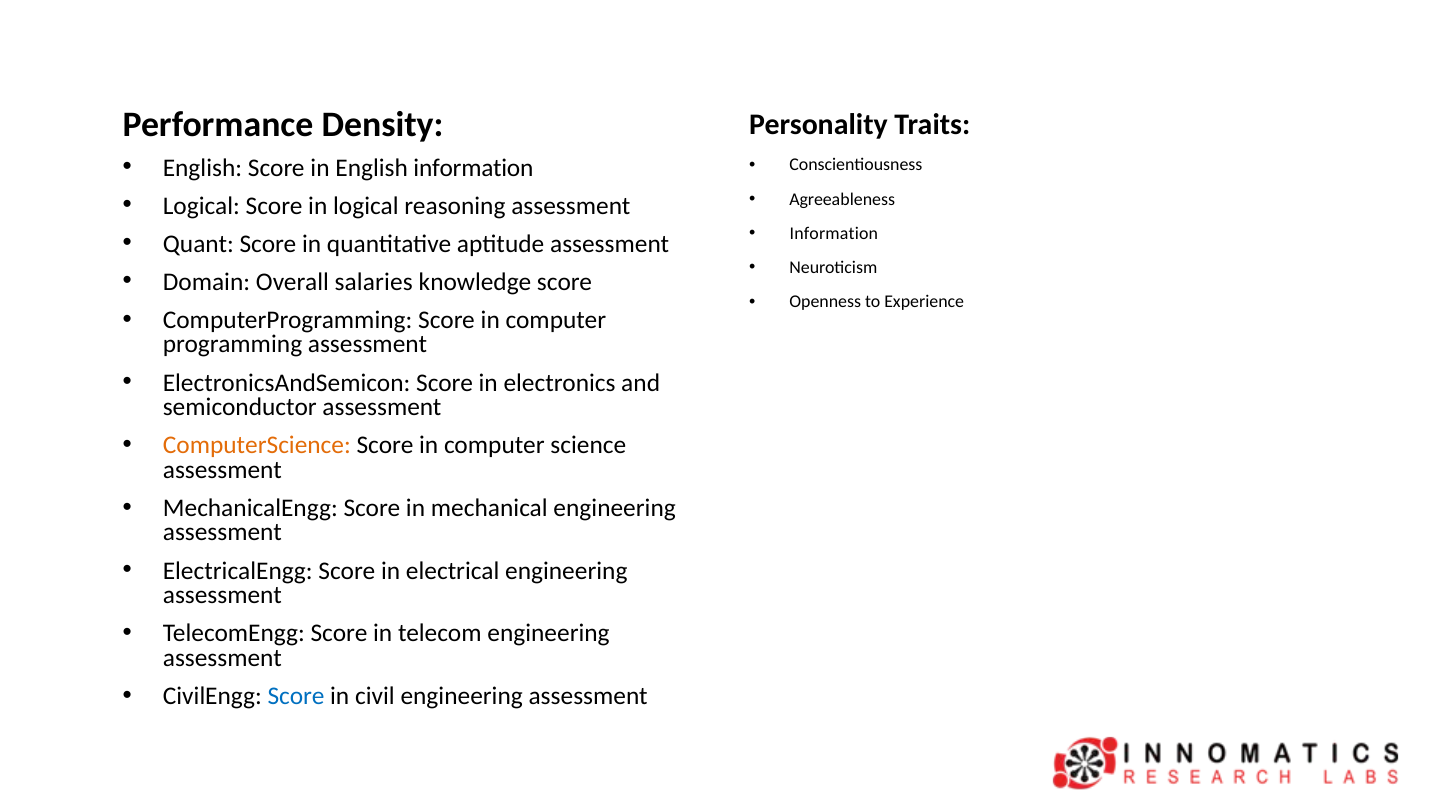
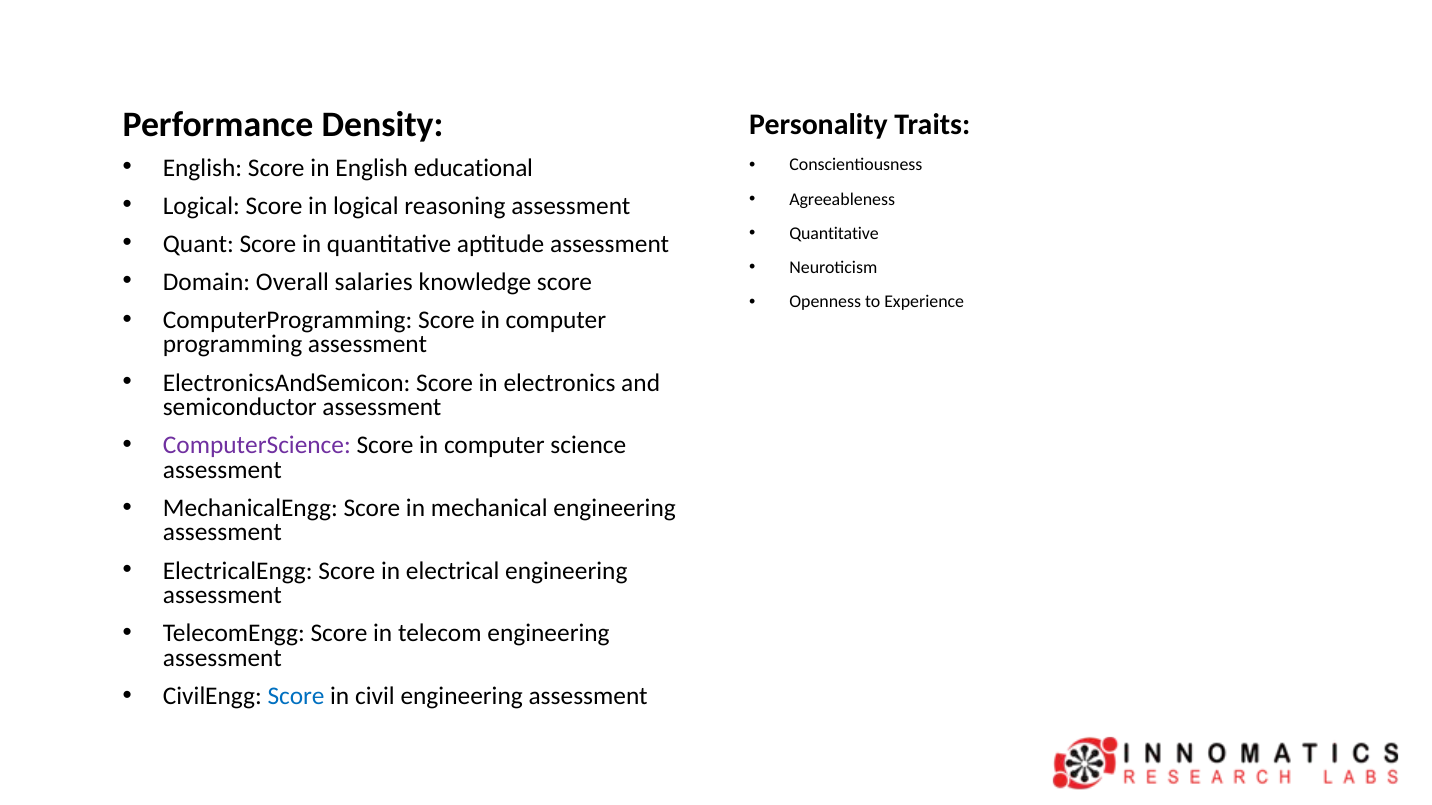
English information: information -> educational (473, 168)
Information: Information -> Quantitative (834, 234)
ComputerScience colour: orange -> purple (257, 446)
